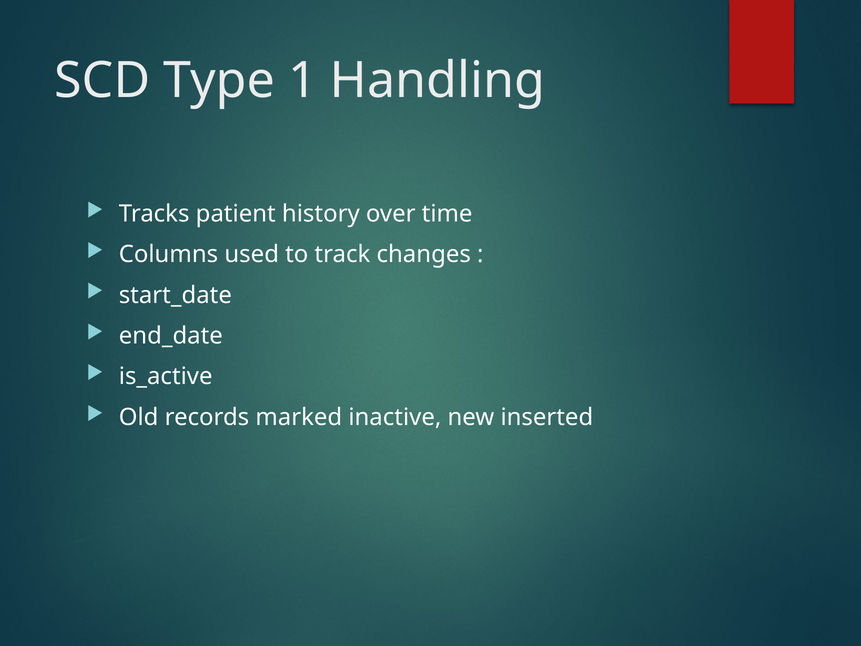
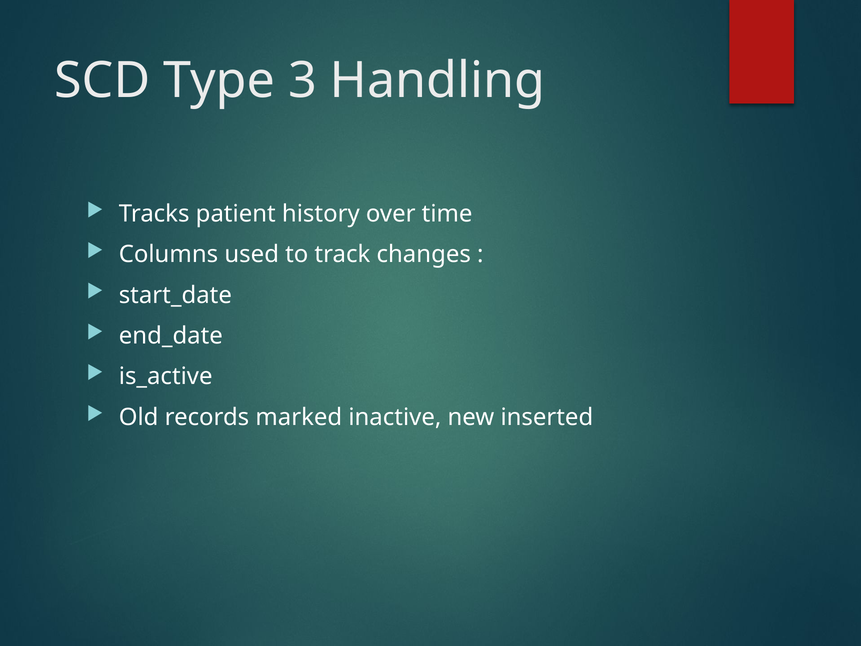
1: 1 -> 3 (302, 81)
